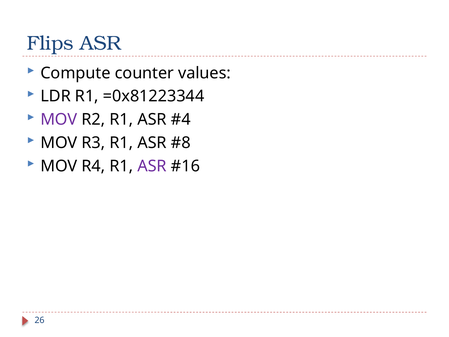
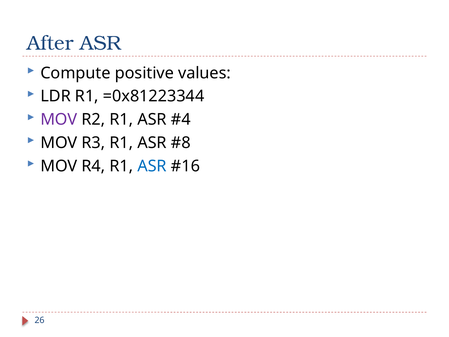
Flips: Flips -> After (50, 43)
counter: counter -> positive (144, 73)
ASR colour: purple -> blue (152, 166)
